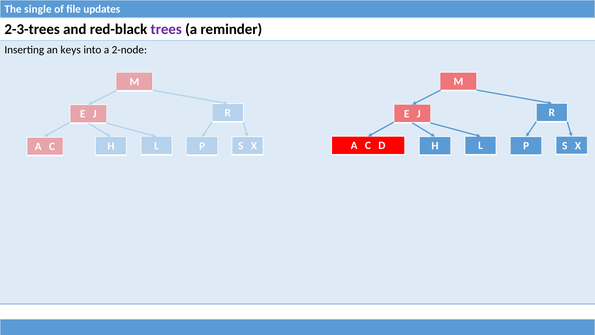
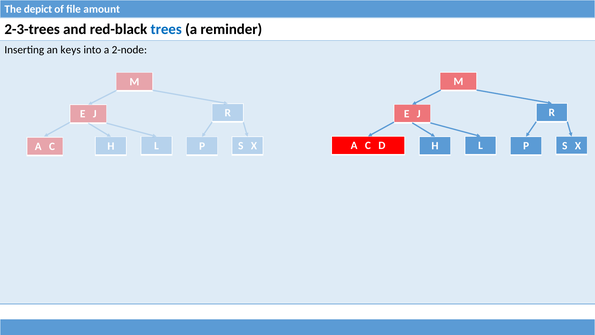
single: single -> depict (38, 9)
updates: updates -> amount (102, 9)
trees colour: purple -> blue (166, 29)
